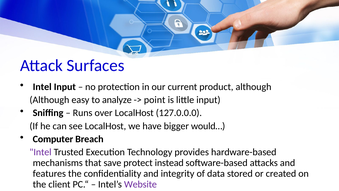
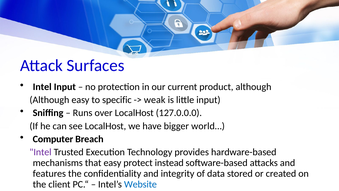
analyze: analyze -> specific (117, 100)
point: point -> weak (155, 100)
would…: would… -> world… (208, 126)
that save: save -> easy (112, 163)
Website colour: purple -> blue (140, 184)
